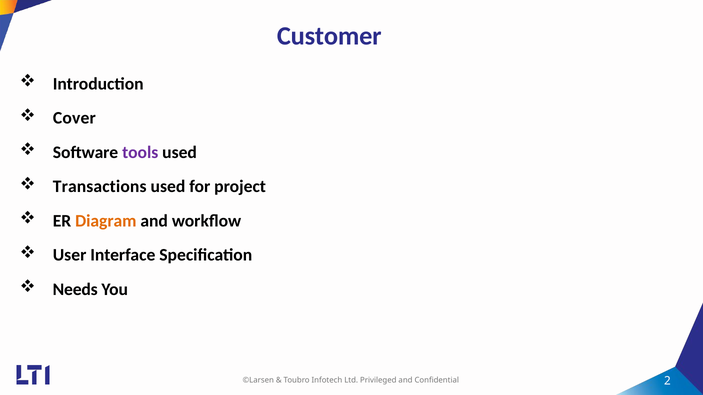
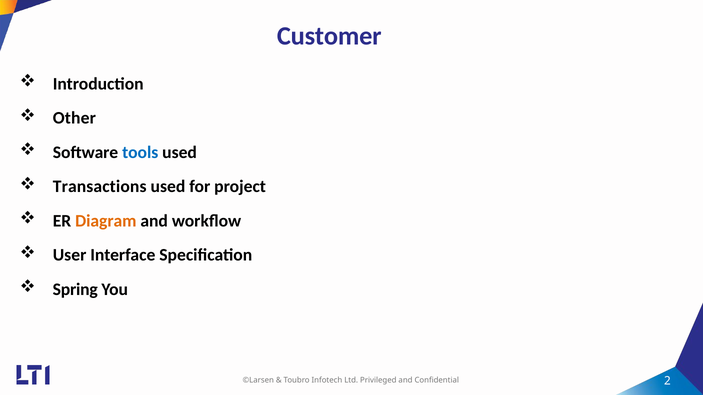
Cover: Cover -> Other (74, 118)
tools colour: purple -> blue (140, 153)
Needs: Needs -> Spring (75, 290)
